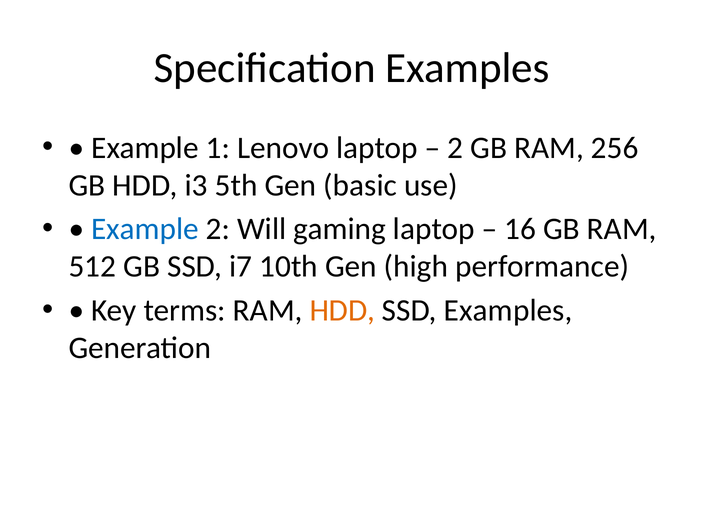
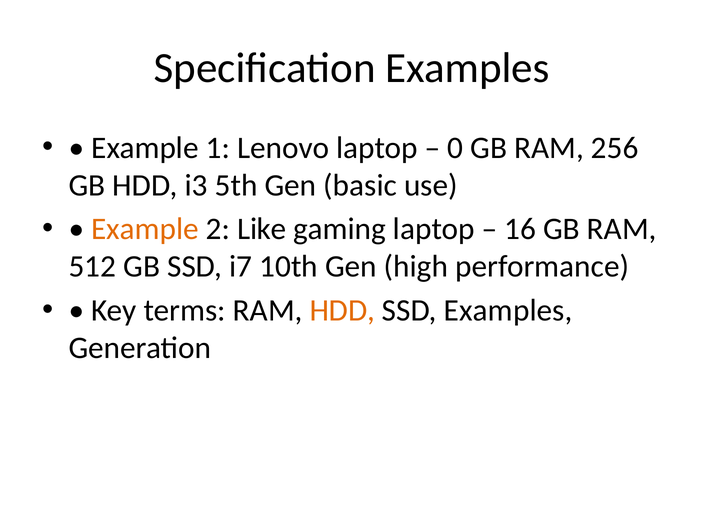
2: 2 -> 0 (455, 148)
Example colour: blue -> orange (145, 229)
Will: Will -> Like (262, 229)
